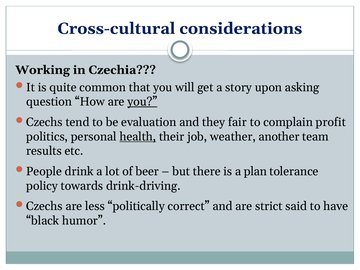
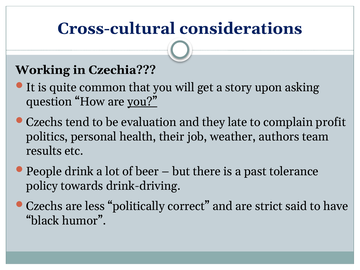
fair: fair -> late (237, 122)
health underline: present -> none (138, 137)
another: another -> authors (279, 137)
plan: plan -> past (255, 171)
